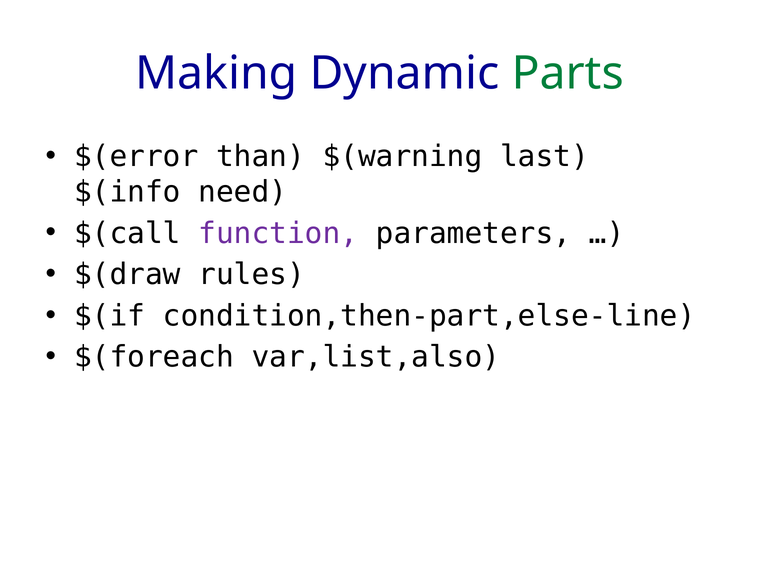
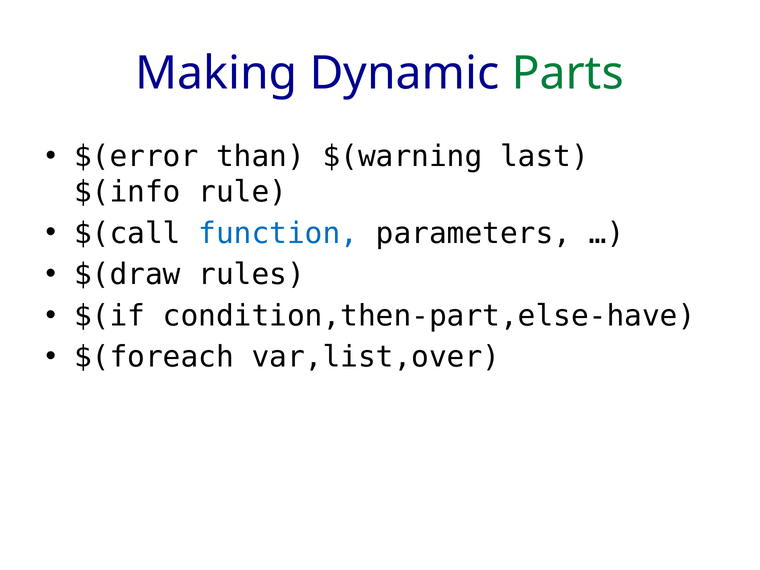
need: need -> rule (243, 192)
function colour: purple -> blue (278, 233)
condition,then-part,else-line: condition,then-part,else-line -> condition,then-part,else-have (429, 316)
var,list,also: var,list,also -> var,list,over (376, 357)
